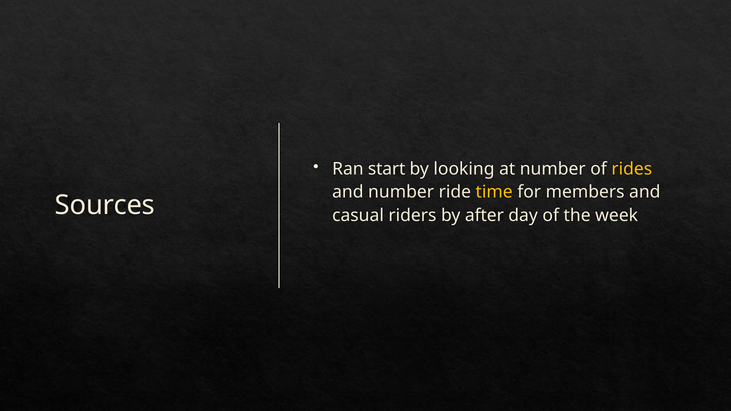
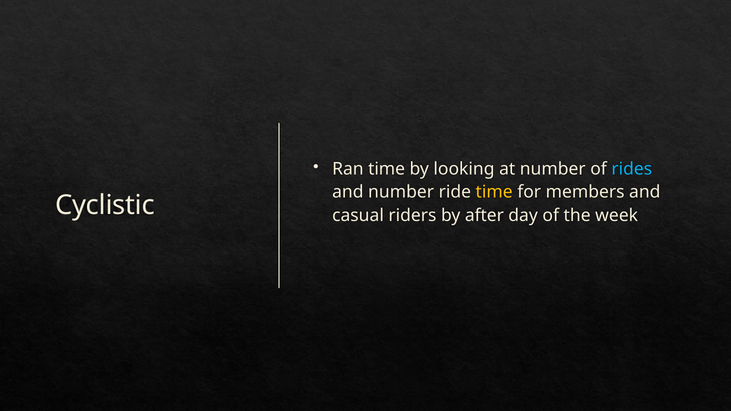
Ran start: start -> time (387, 169)
rides colour: yellow -> light blue (632, 169)
Sources: Sources -> Cyclistic (105, 205)
